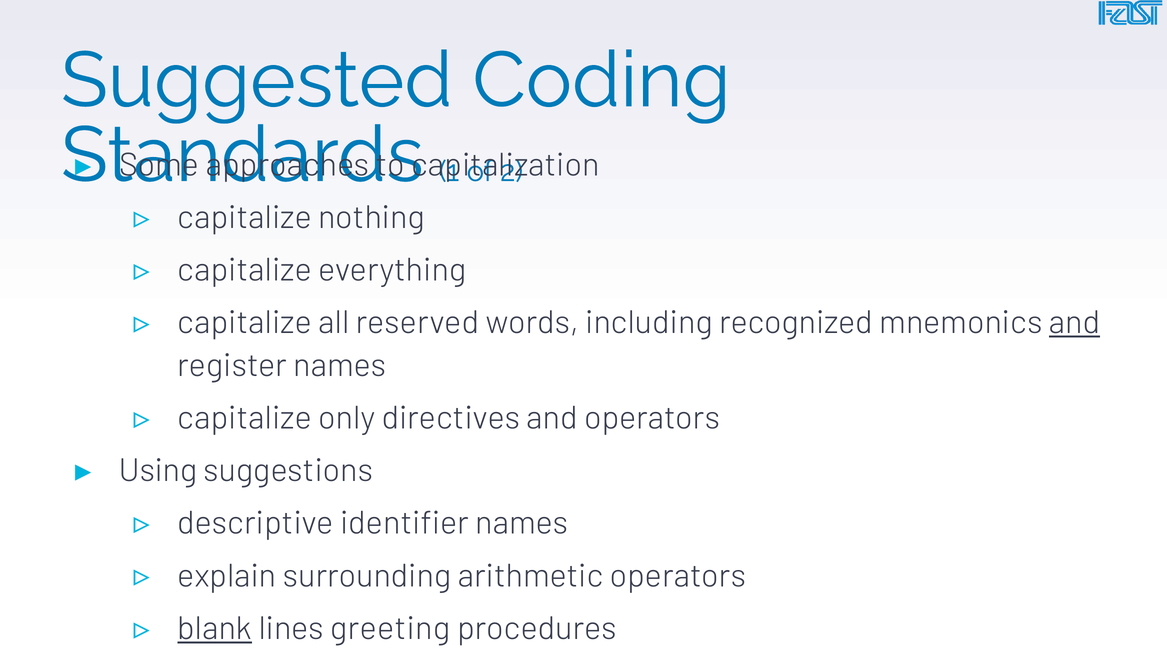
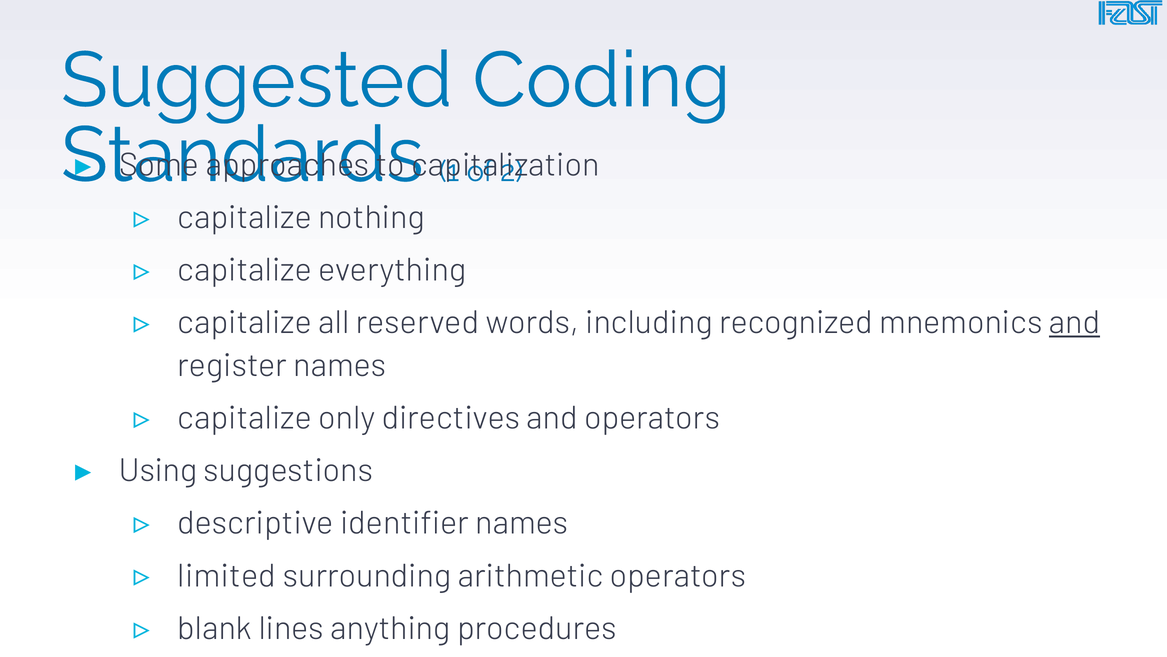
explain: explain -> limited (227, 575)
blank underline: present -> none (215, 628)
greeting: greeting -> anything (390, 628)
